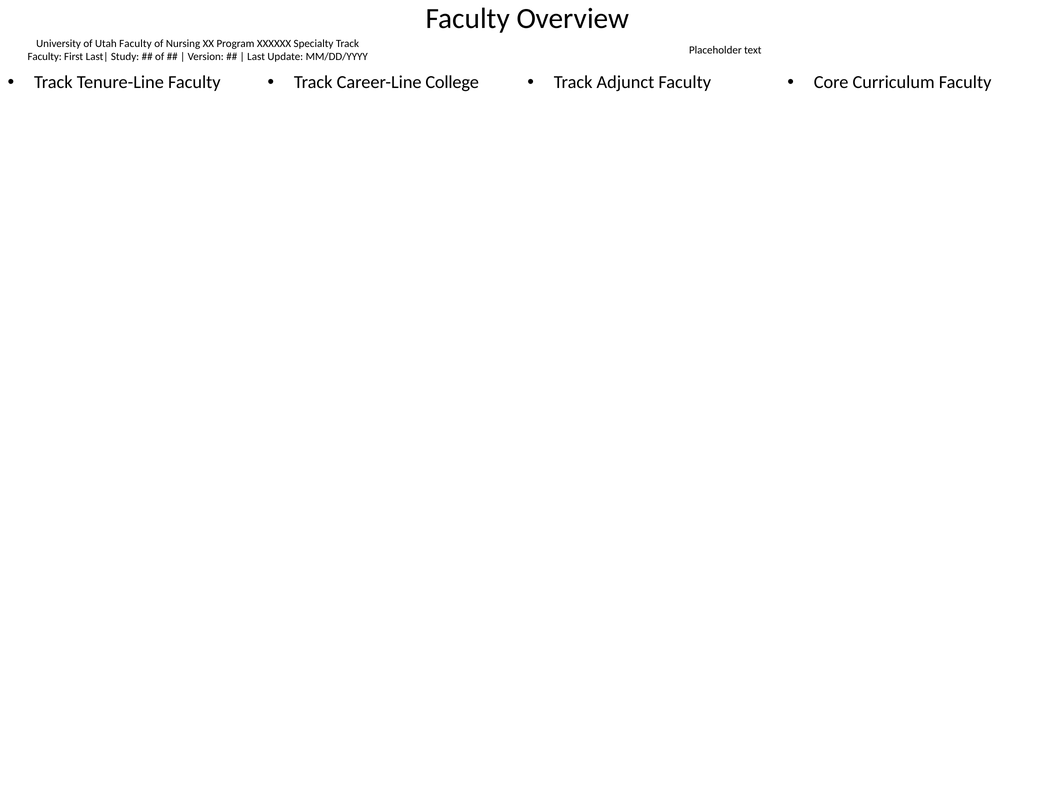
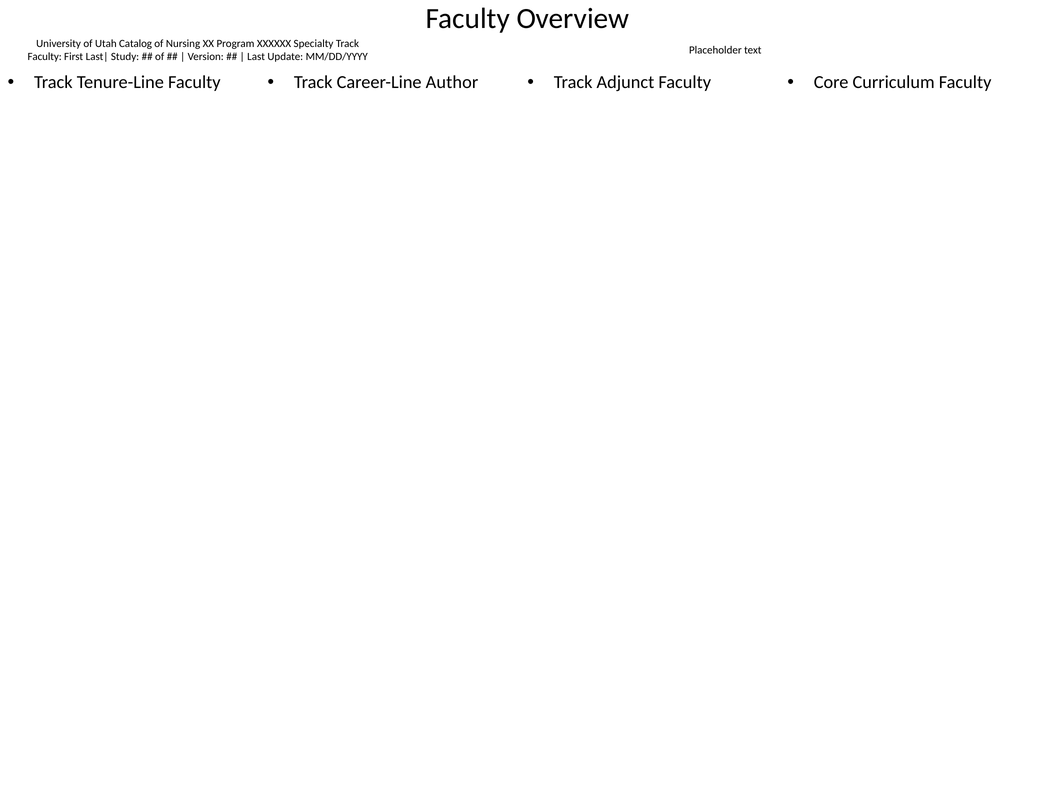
Utah Faculty: Faculty -> Catalog (136, 44)
College: College -> Author (452, 82)
